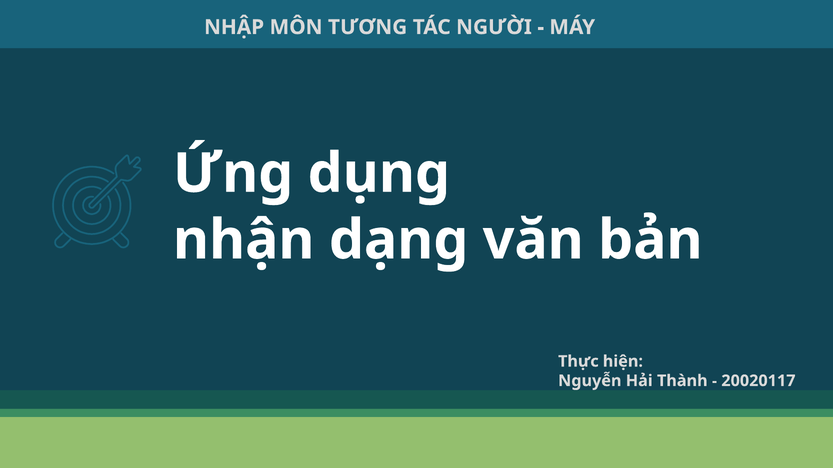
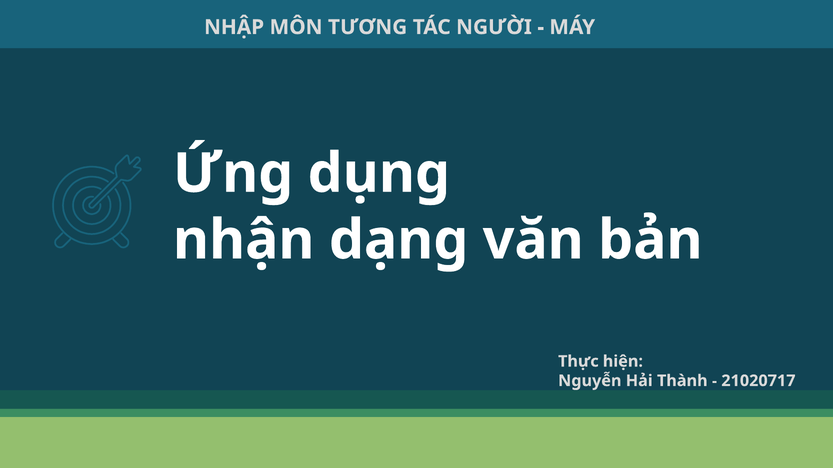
20020117: 20020117 -> 21020717 (758, 381)
